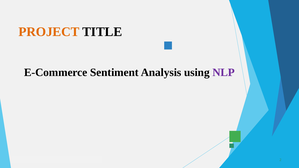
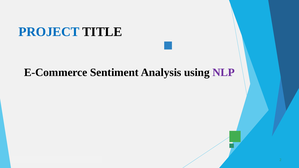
PROJECT colour: orange -> blue (49, 32)
